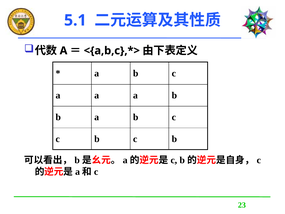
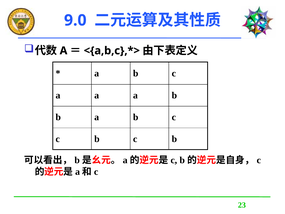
5.1: 5.1 -> 9.0 (75, 20)
